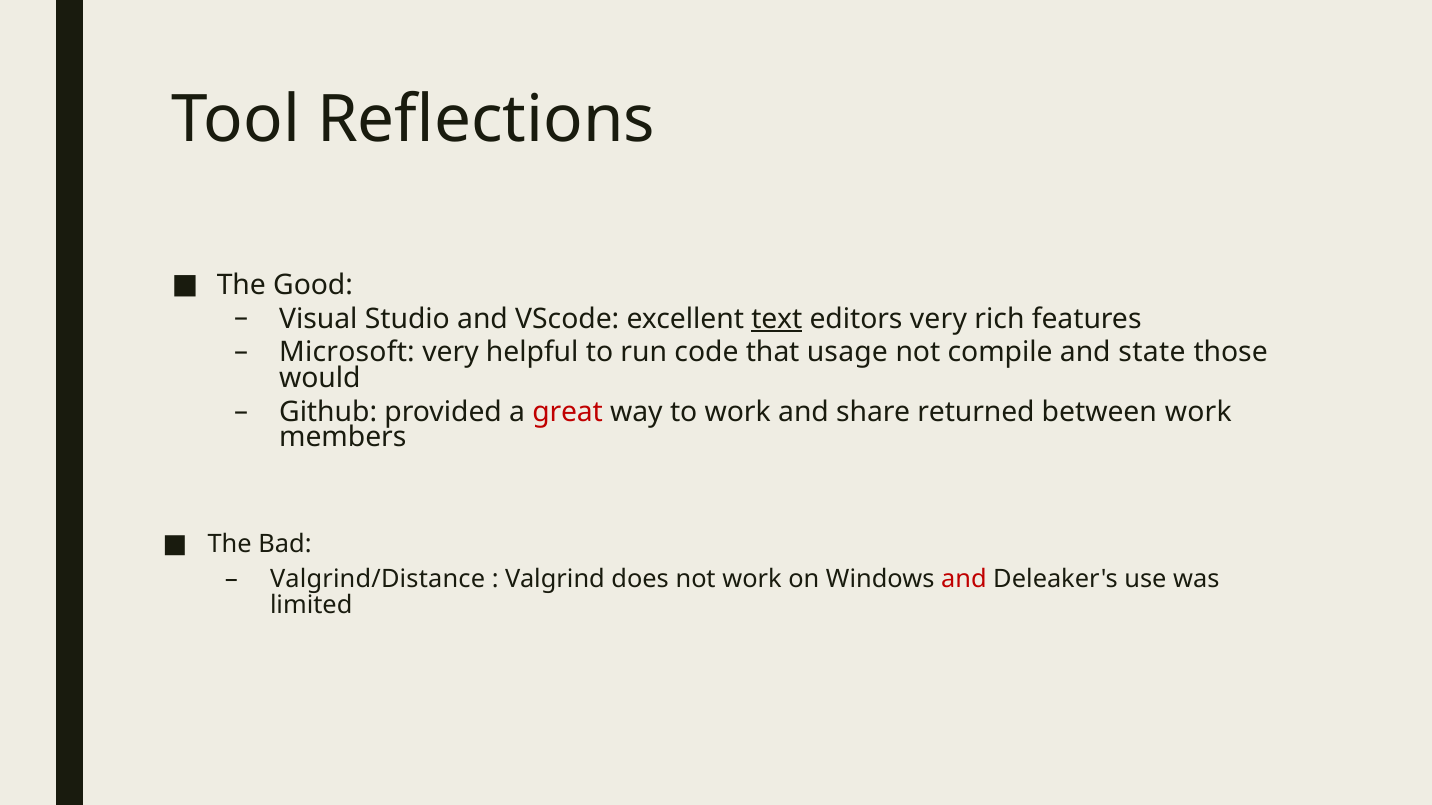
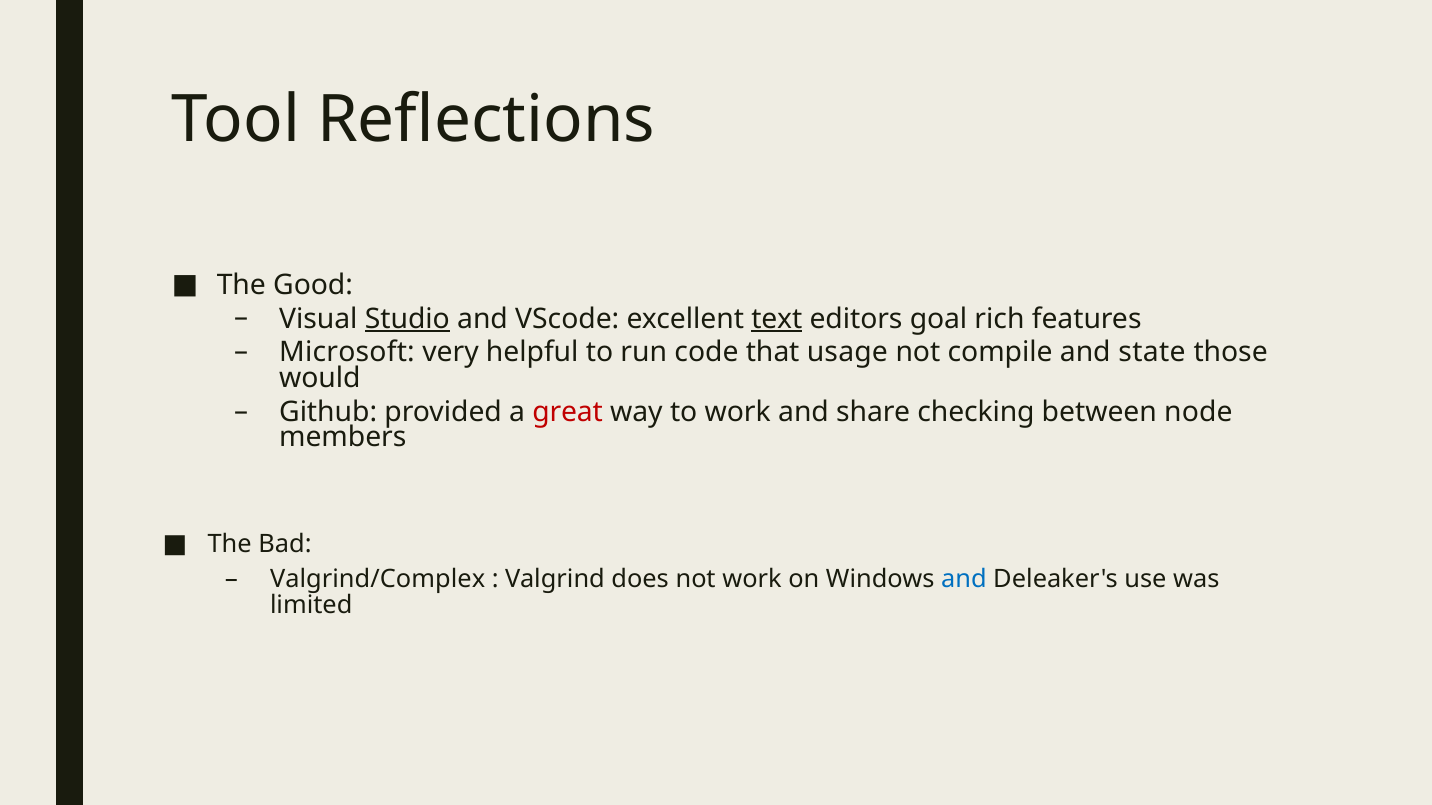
Studio underline: none -> present (407, 319)
editors very: very -> goal (939, 319)
returned: returned -> checking (976, 412)
between work: work -> node (1198, 412)
Valgrind/Distance: Valgrind/Distance -> Valgrind/Complex (378, 579)
and colour: red -> blue (964, 579)
